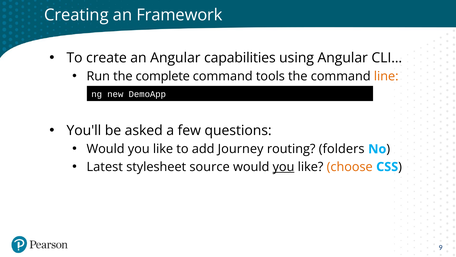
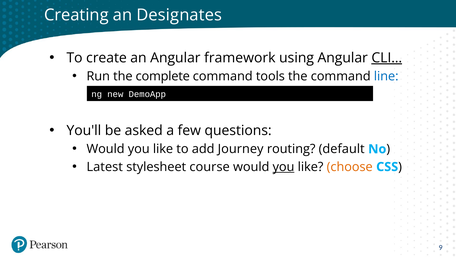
Framework: Framework -> Designates (179, 15)
capabilities: capabilities -> framework (240, 58)
CLI… underline: none -> present (387, 58)
line colour: orange -> blue (386, 76)
folders: folders -> default (342, 149)
source: source -> course (210, 167)
